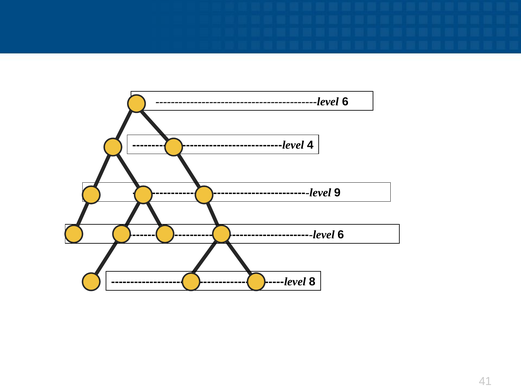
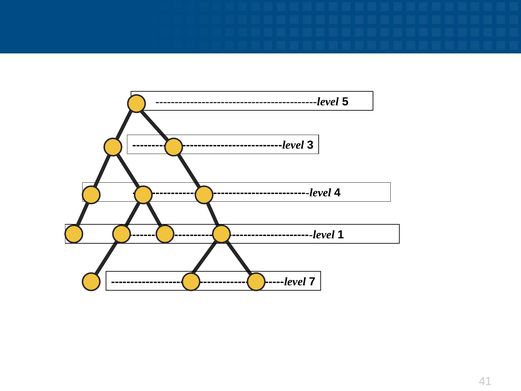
------------------------------------------level 6: 6 -> 5 (345, 101)
4: 4 -> 3 (310, 145)
9: 9 -> 4 (337, 193)
6: 6 -> 1 (341, 234)
8: 8 -> 7 (312, 281)
